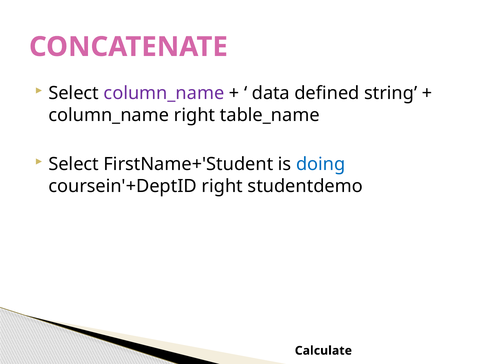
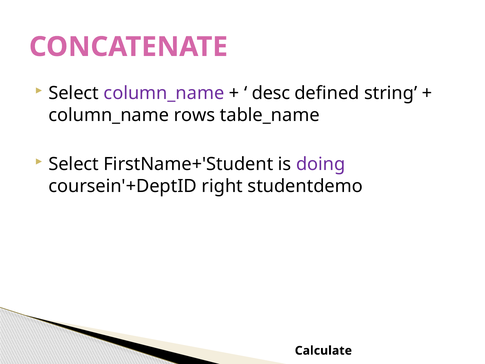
data: data -> desc (271, 93)
column_name right: right -> rows (195, 115)
doing colour: blue -> purple (321, 164)
